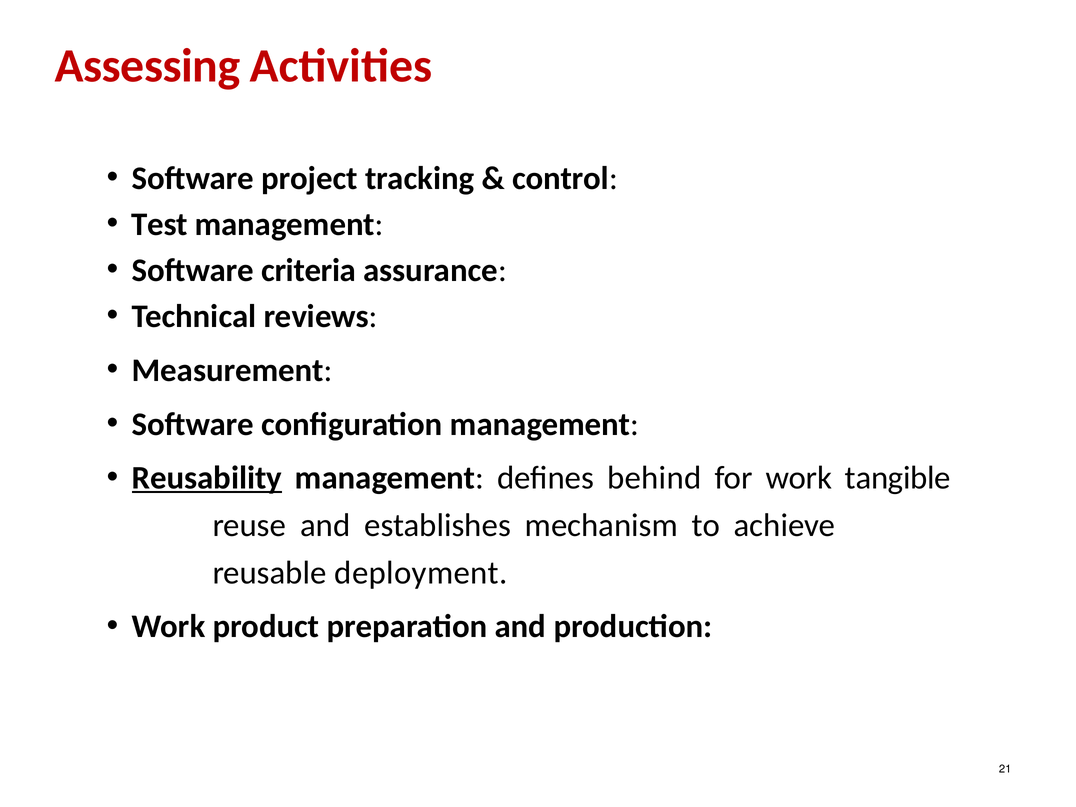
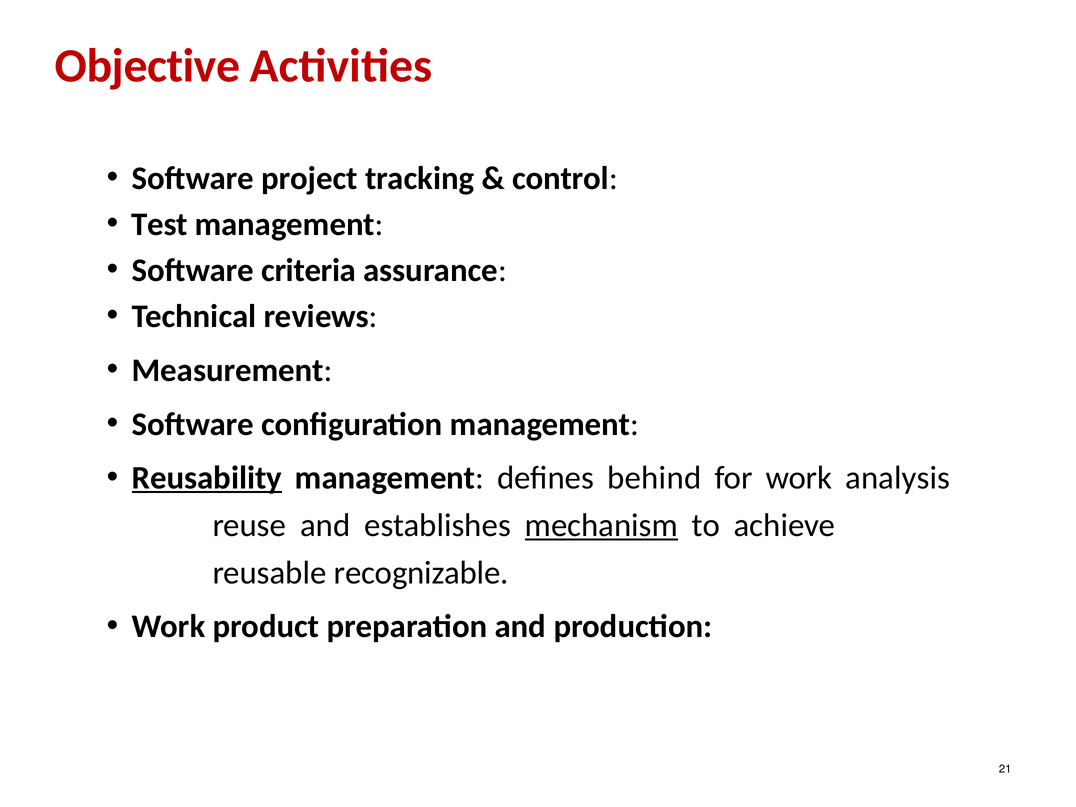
Assessing: Assessing -> Objective (148, 66)
tangible: tangible -> analysis (898, 478)
mechanism underline: none -> present (601, 525)
deployment: deployment -> recognizable (421, 573)
